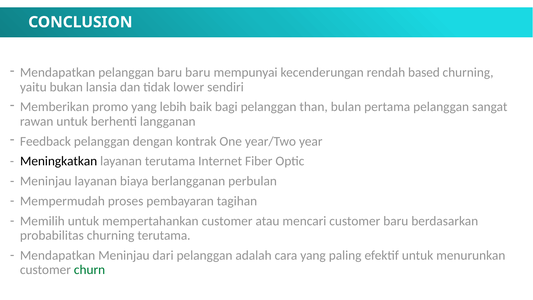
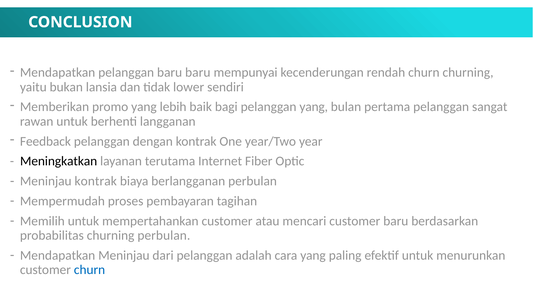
rendah based: based -> churn (424, 73)
pelanggan than: than -> yang (314, 107)
Meninjau layanan: layanan -> kontrak (96, 181)
churning terutama: terutama -> perbulan (164, 235)
churn colour: green -> blue (90, 270)
